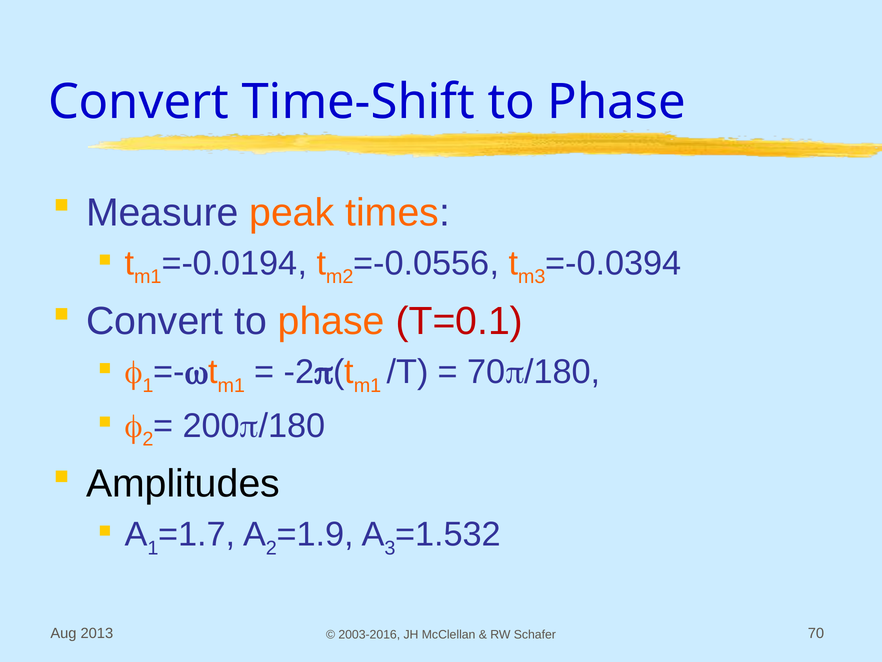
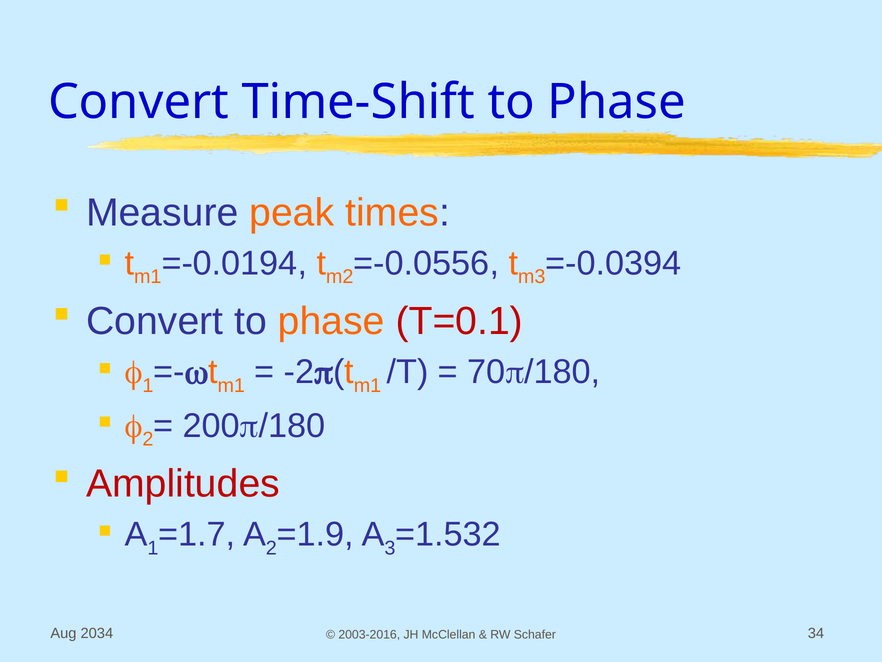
Amplitudes colour: black -> red (183, 484)
2013: 2013 -> 2034 (97, 633)
Schafer 70: 70 -> 34 (816, 633)
